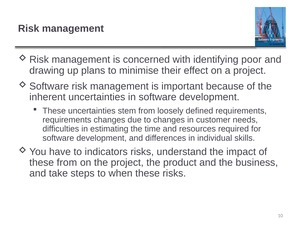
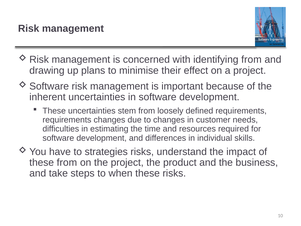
identifying poor: poor -> from (251, 60)
indicators: indicators -> strategies (106, 152)
